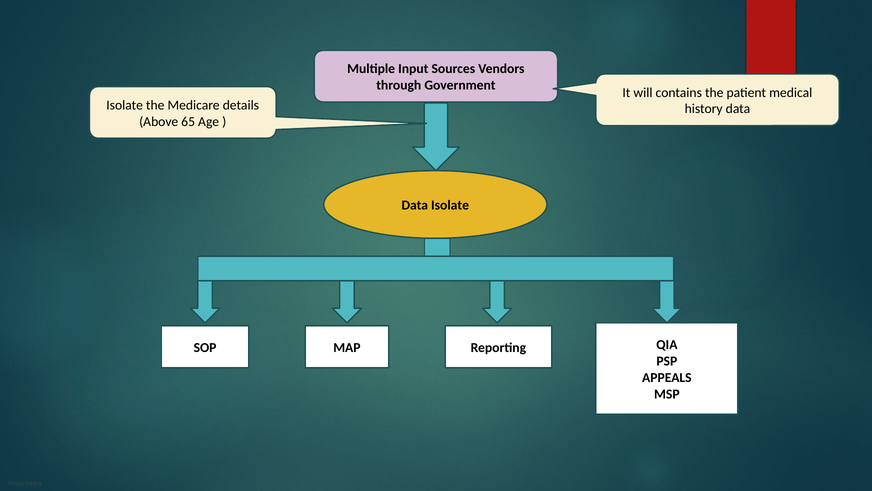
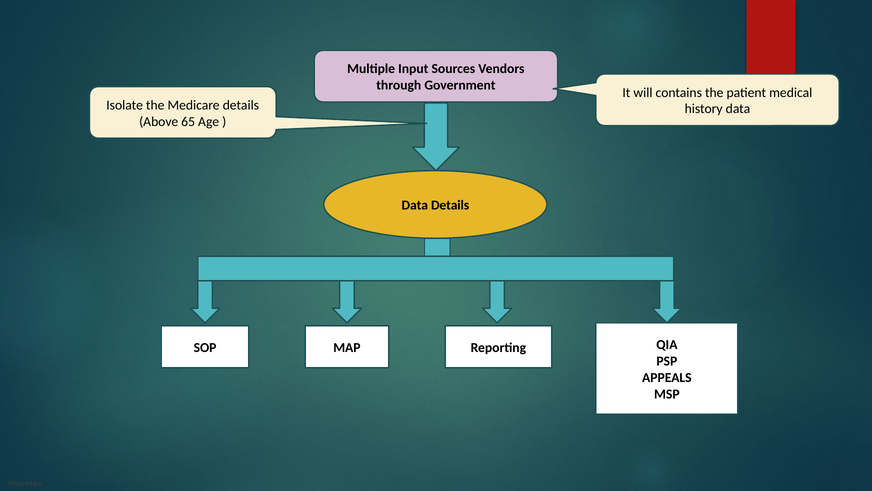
Isolate: Isolate -> Details (450, 205)
